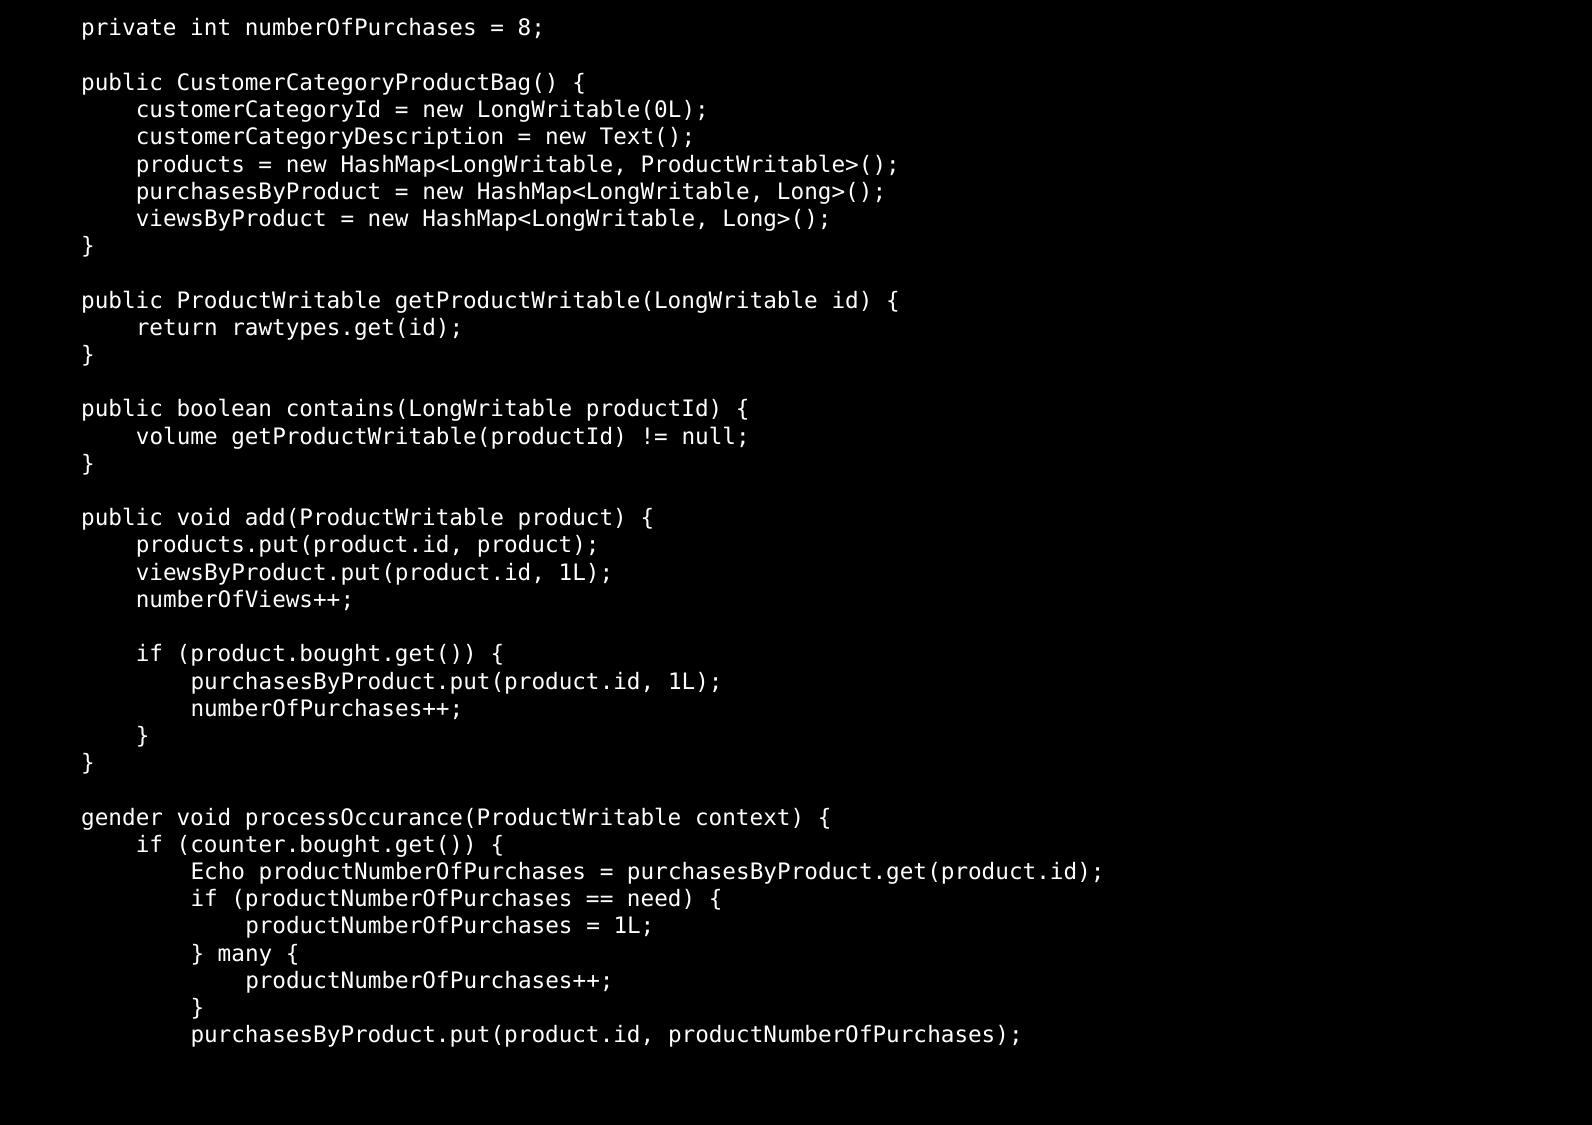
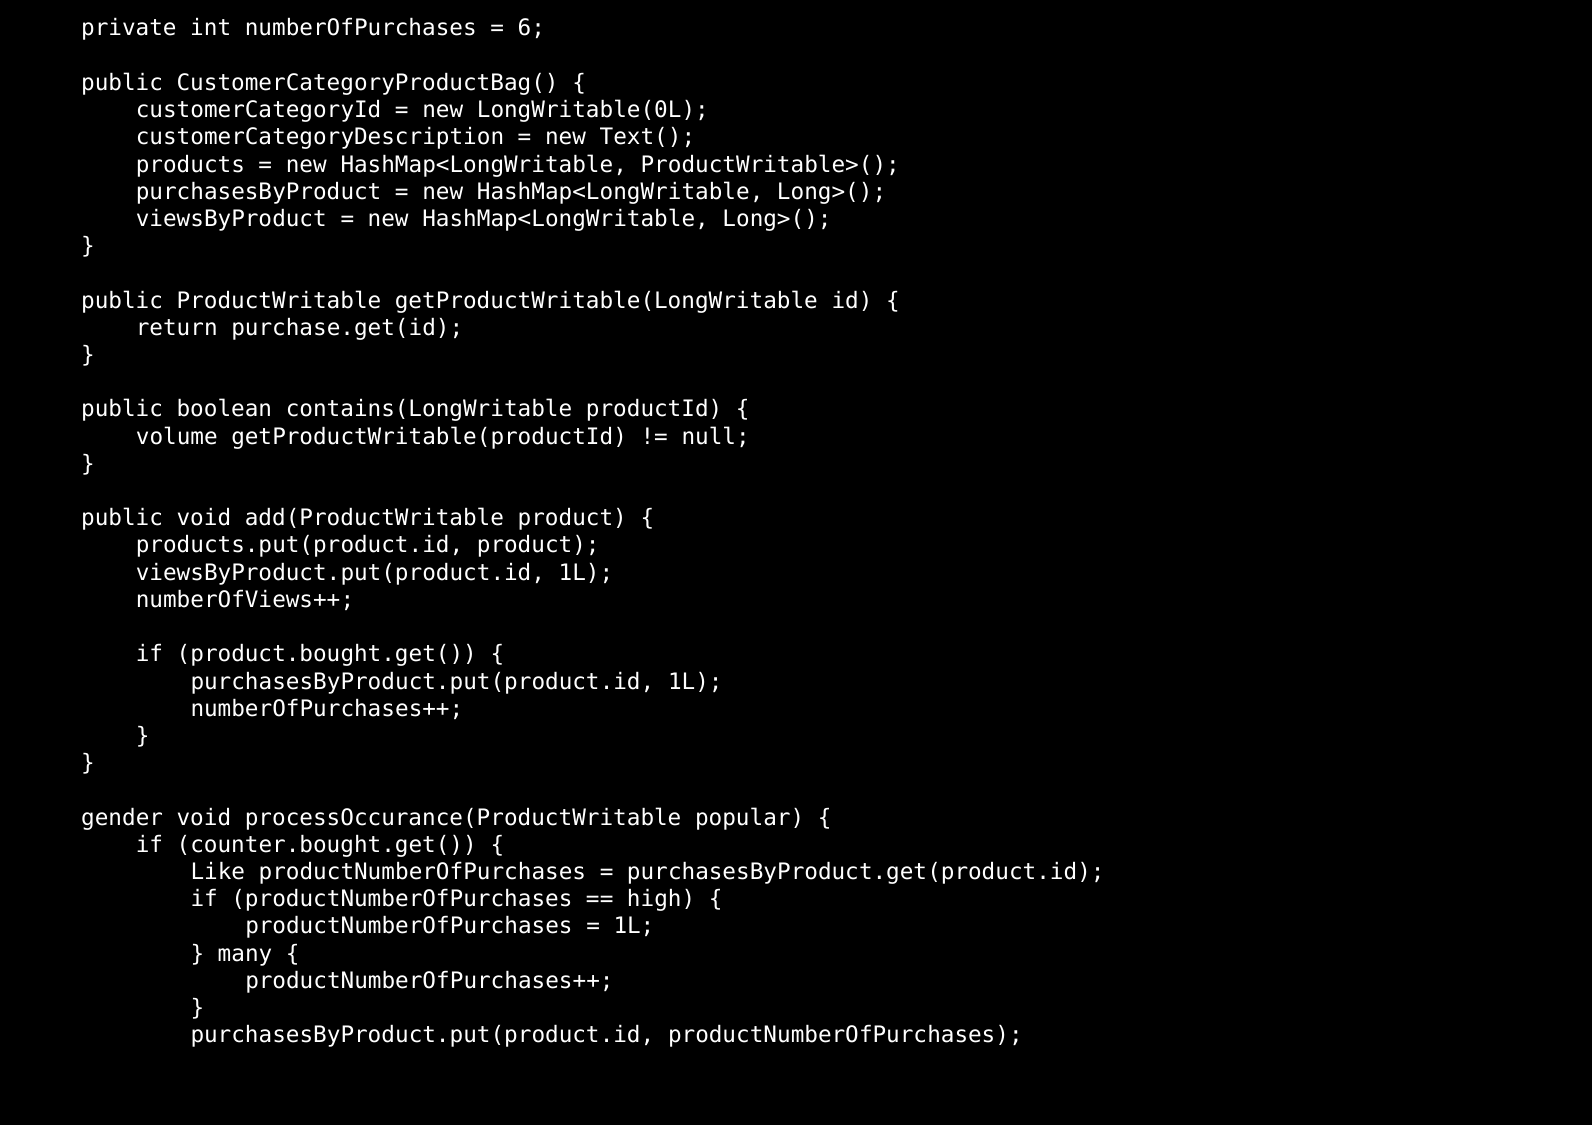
8: 8 -> 6 (531, 29)
rawtypes.get(id: rawtypes.get(id -> purchase.get(id (347, 328)
context: context -> popular (750, 818)
Echo: Echo -> Like (218, 873)
need: need -> high (661, 900)
